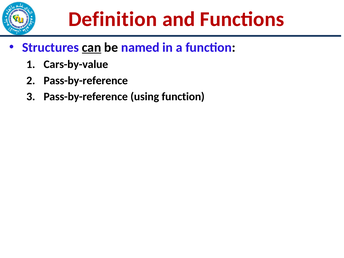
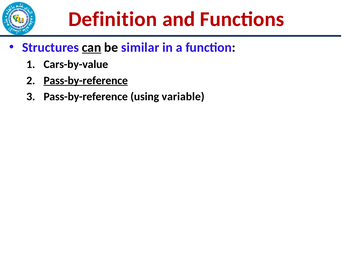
named: named -> similar (140, 47)
Pass-by-reference underline: none -> present (86, 81)
using function: function -> variable (183, 97)
